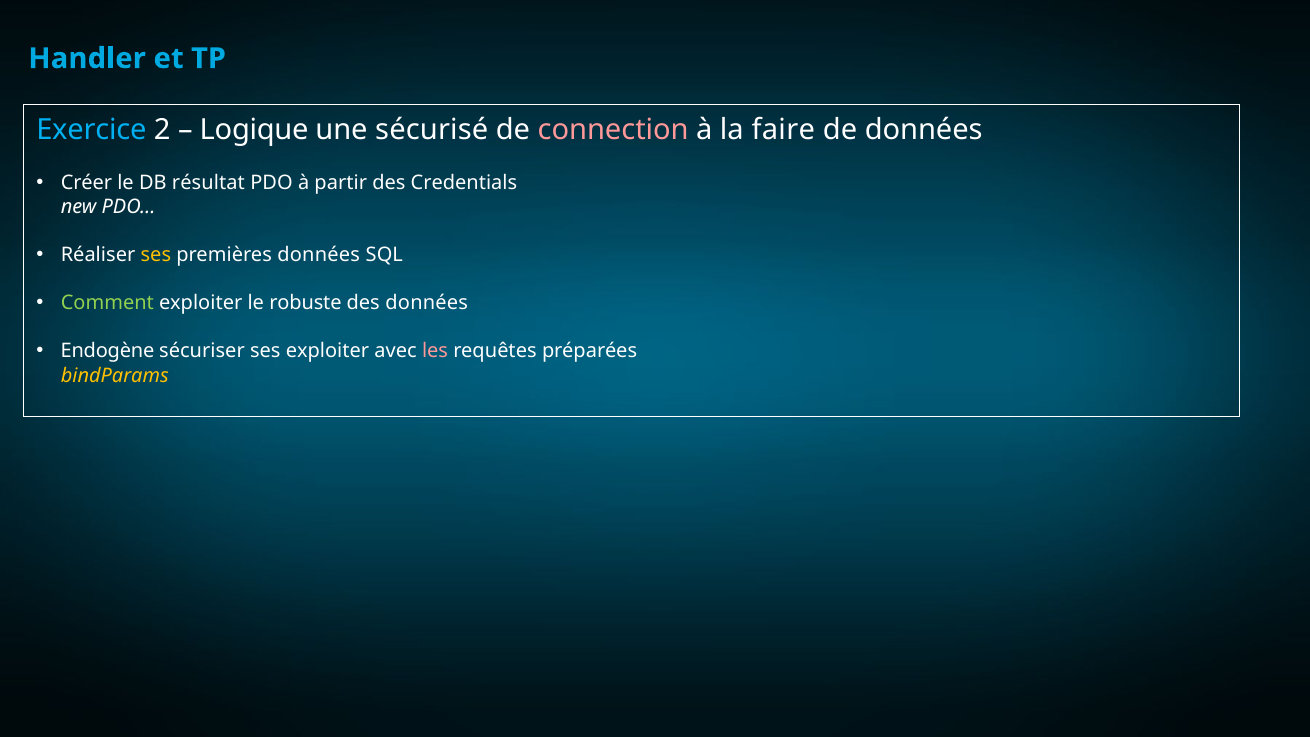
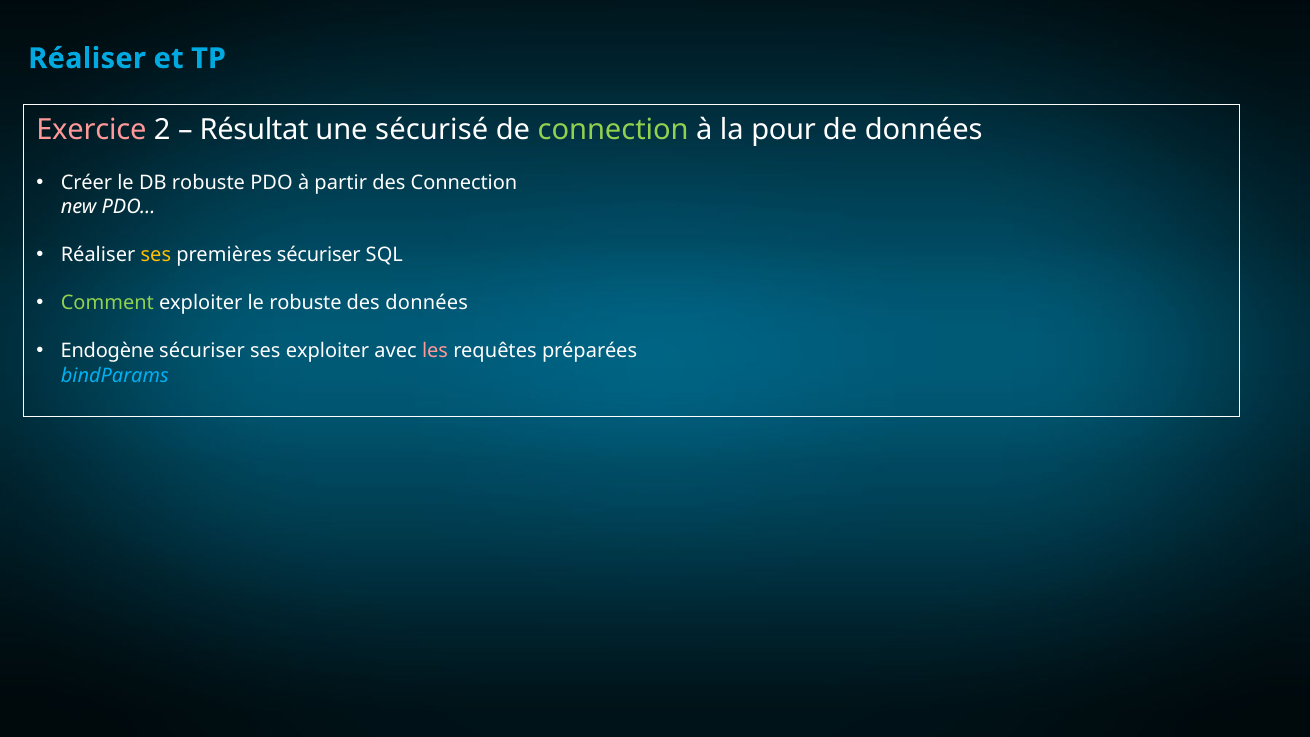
Handler: Handler -> Réaliser (87, 58)
Exercice colour: light blue -> pink (91, 130)
Logique: Logique -> Résultat (254, 130)
connection colour: pink -> light green (613, 130)
faire: faire -> pour (784, 130)
DB résultat: résultat -> robuste (209, 183)
des Credentials: Credentials -> Connection (464, 183)
premières données: données -> sécuriser (319, 255)
bindParams colour: yellow -> light blue (115, 375)
